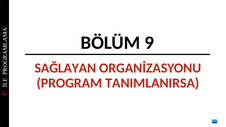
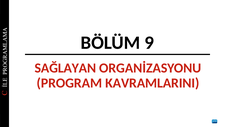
TANIMLANIRSA: TANIMLANIRSA -> KAVRAMLARINI (152, 83)
